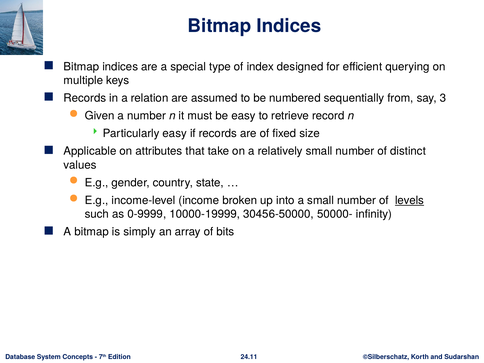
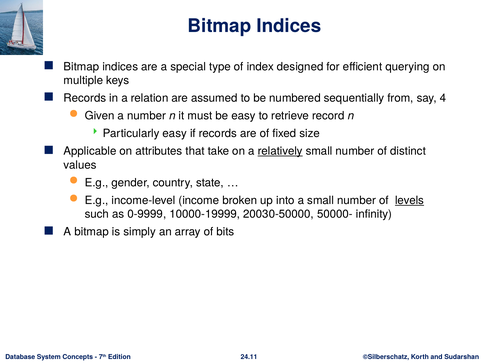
3: 3 -> 4 (443, 98)
relatively underline: none -> present (280, 151)
30456-50000: 30456-50000 -> 20030-50000 (279, 214)
